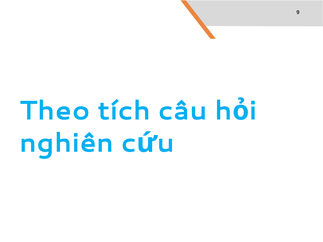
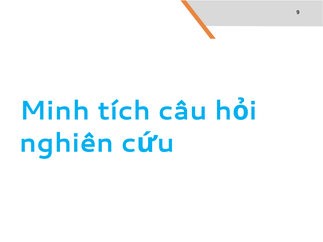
Theo: Theo -> Minh (55, 111)
